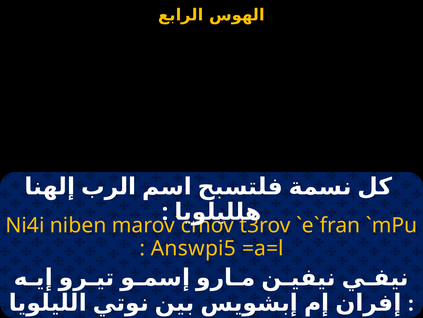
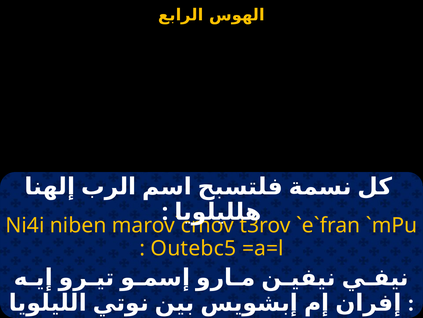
Answpi5: Answpi5 -> Outebc5 (193, 248)
